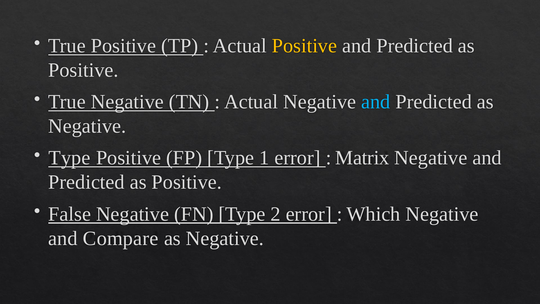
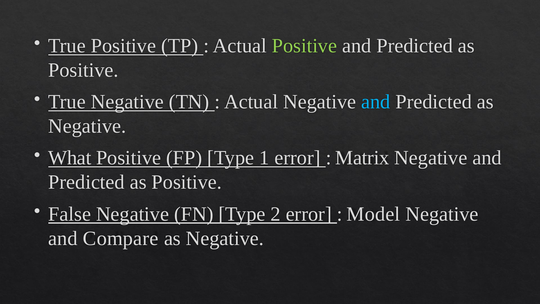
Positive colour: yellow -> light green (304, 46)
Type: Type -> What (70, 158)
Which: Which -> Model (373, 214)
